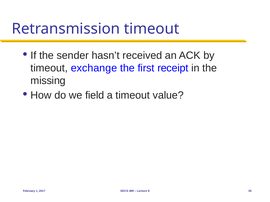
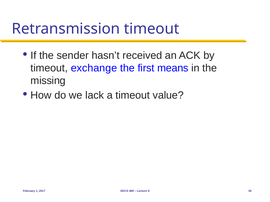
receipt: receipt -> means (173, 68)
field: field -> lack (95, 96)
